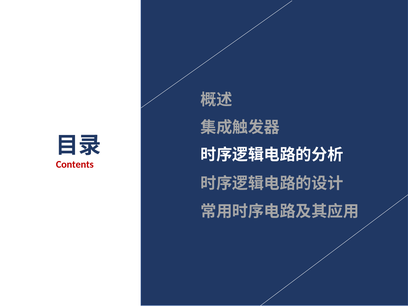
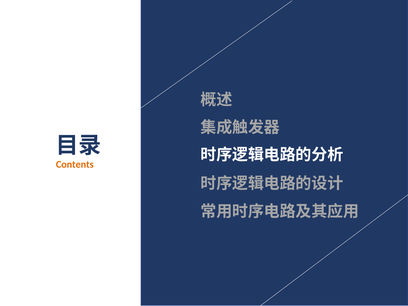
Contents colour: red -> orange (75, 164)
